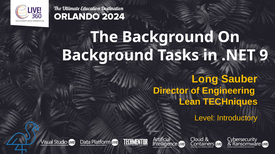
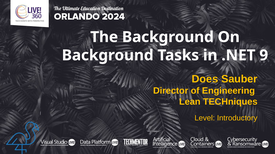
Long: Long -> Does (205, 79)
